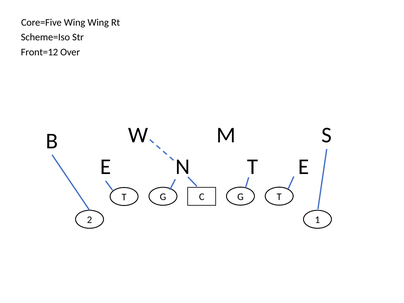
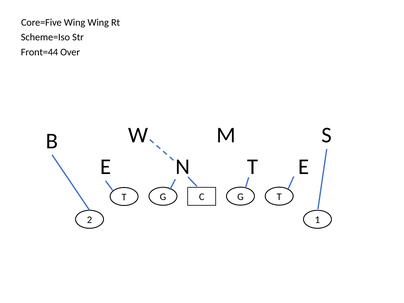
Front=12: Front=12 -> Front=44 (39, 52)
